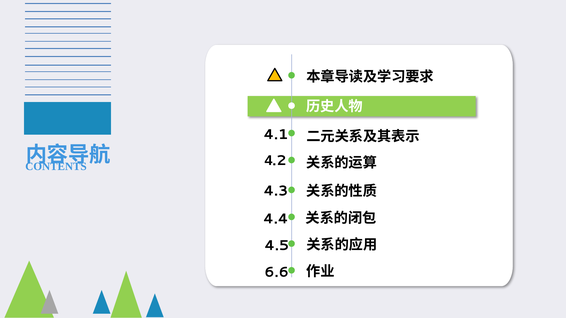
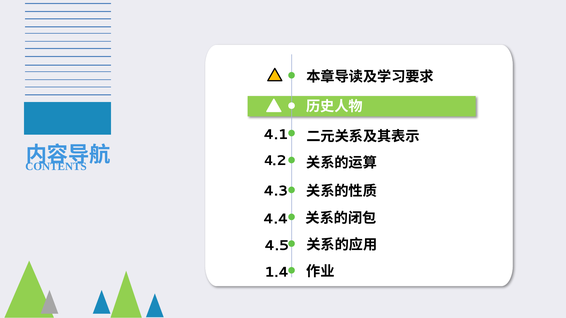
6.6: 6.6 -> 1.4 (277, 272)
